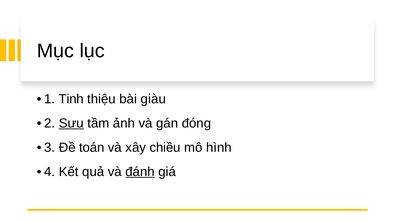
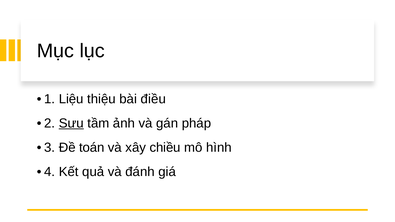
Tinh: Tinh -> Liệu (71, 99)
giàu: giàu -> điều (153, 99)
đóng: đóng -> pháp (196, 123)
đánh underline: present -> none (140, 172)
